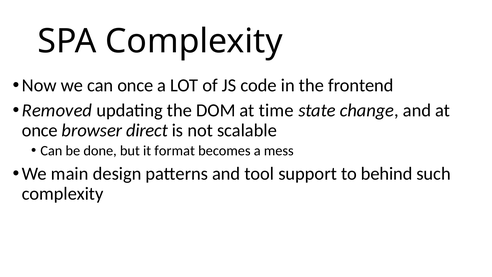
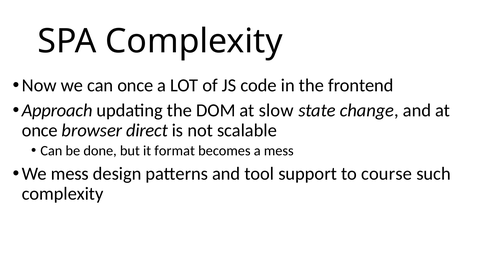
Removed: Removed -> Approach (57, 110)
time: time -> slow (276, 110)
We main: main -> mess (70, 173)
behind: behind -> course (387, 173)
